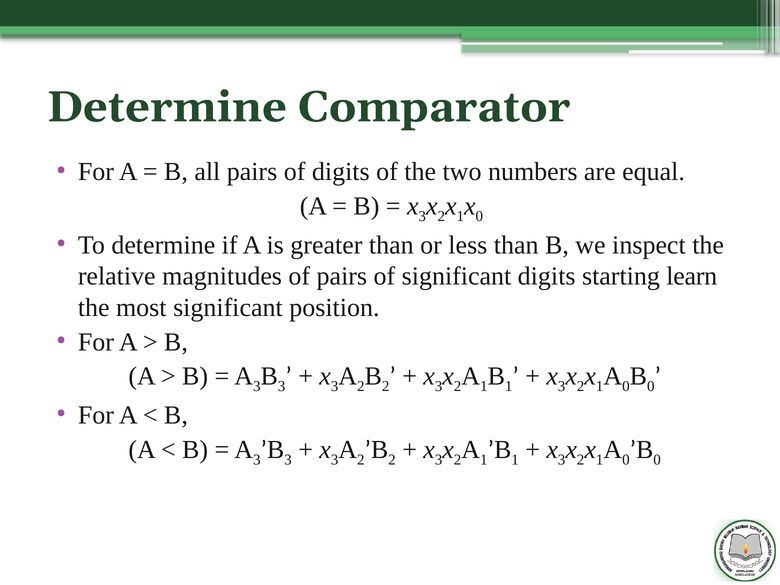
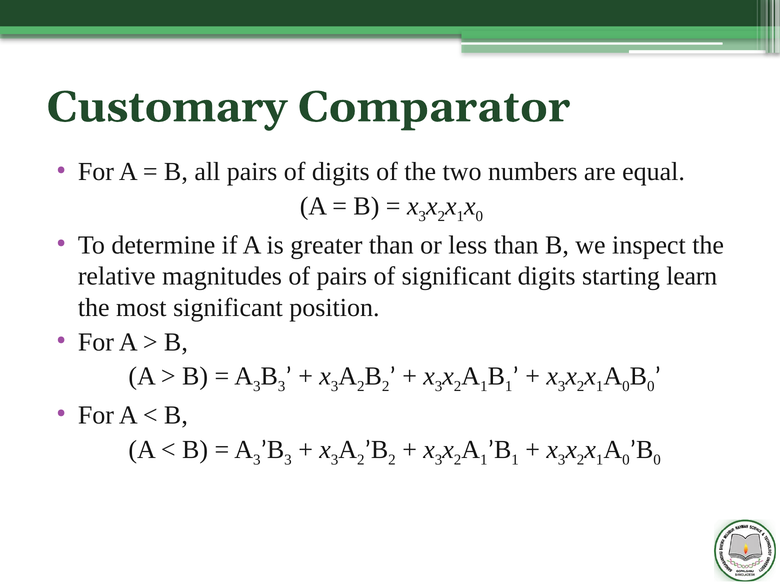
Determine: Determine -> Customary (167, 107)
